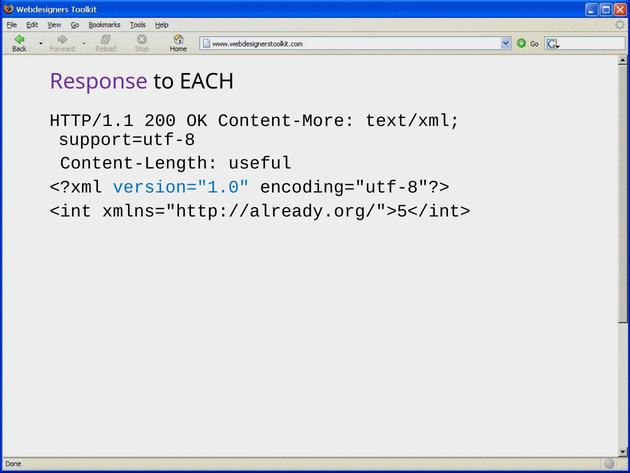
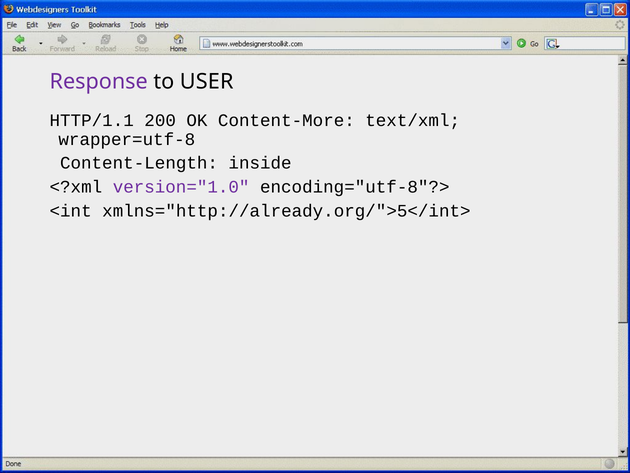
EACH: EACH -> USER (207, 81)
support=utf-8: support=utf-8 -> wrapper=utf-8 (127, 139)
useful: useful -> inside (260, 163)
version="1.0 colour: blue -> purple (181, 187)
